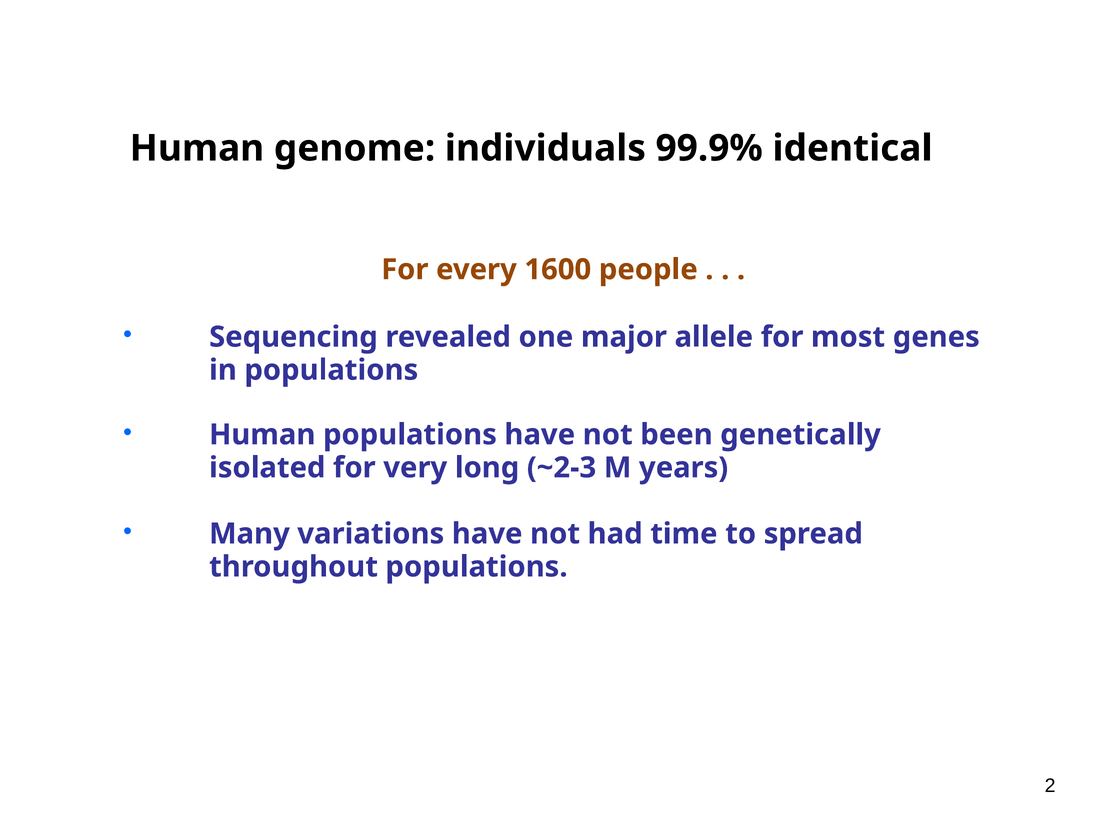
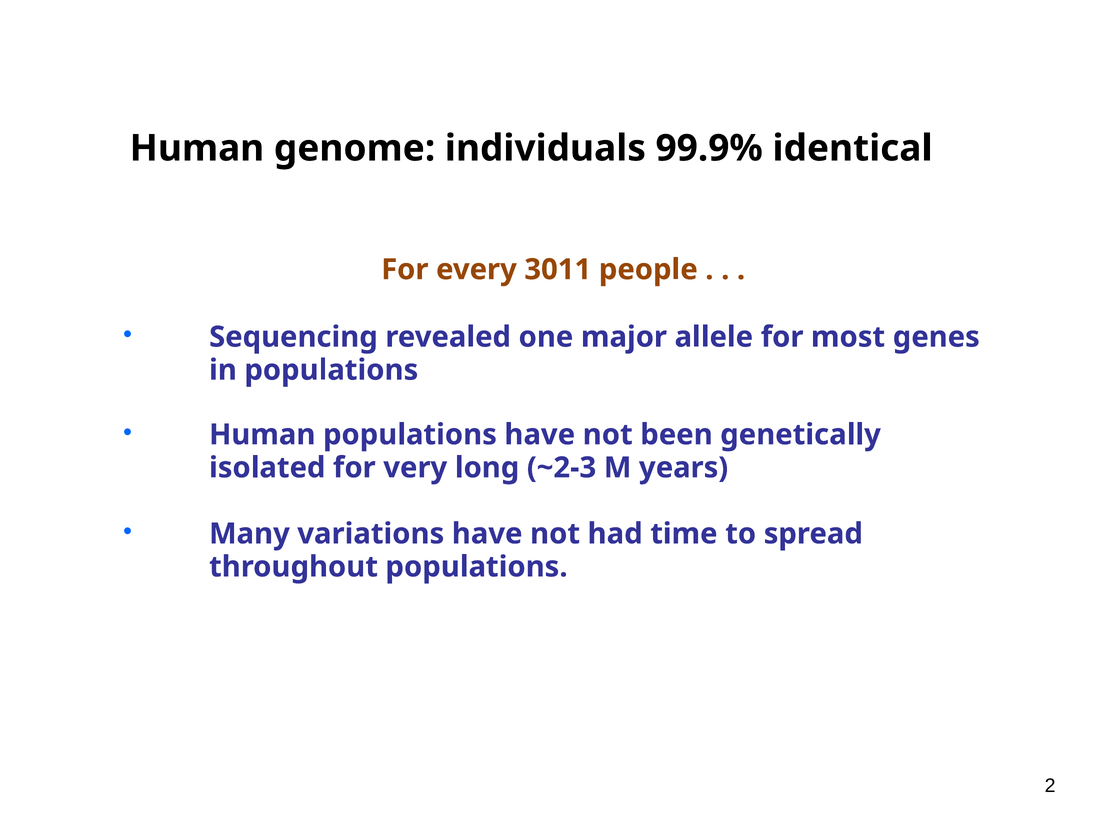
1600: 1600 -> 3011 (558, 270)
